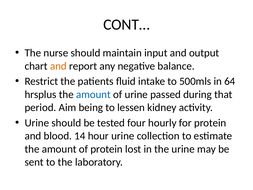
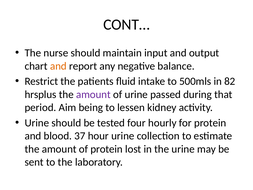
64: 64 -> 82 (230, 81)
amount colour: blue -> purple (93, 94)
14: 14 -> 37 (80, 136)
